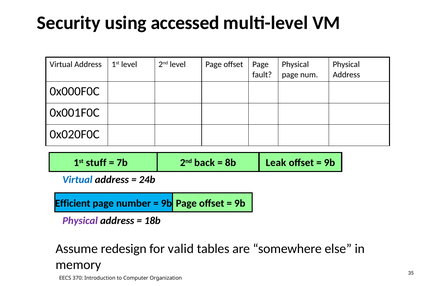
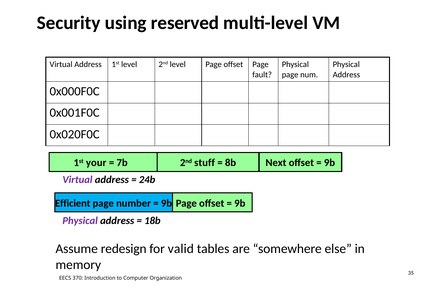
accessed: accessed -> reserved (185, 23)
stuff: stuff -> your (96, 163)
back: back -> stuff (205, 163)
Leak: Leak -> Next (276, 163)
Virtual colour: blue -> purple (77, 180)
